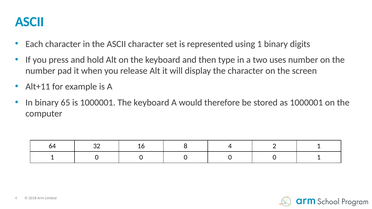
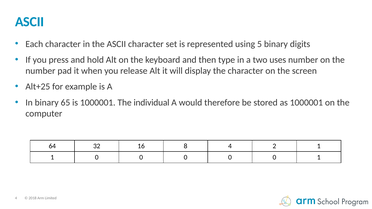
using 1: 1 -> 5 (260, 44)
Alt+11: Alt+11 -> Alt+25 (38, 87)
1000001 The keyboard: keyboard -> individual (152, 103)
